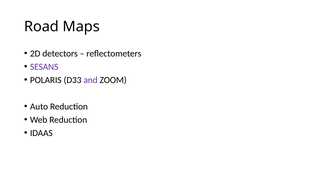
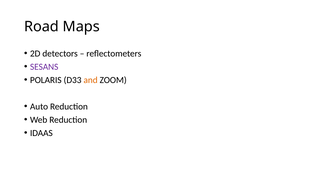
and colour: purple -> orange (91, 80)
